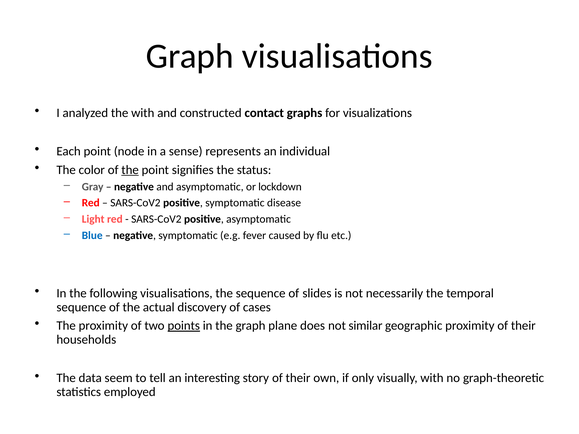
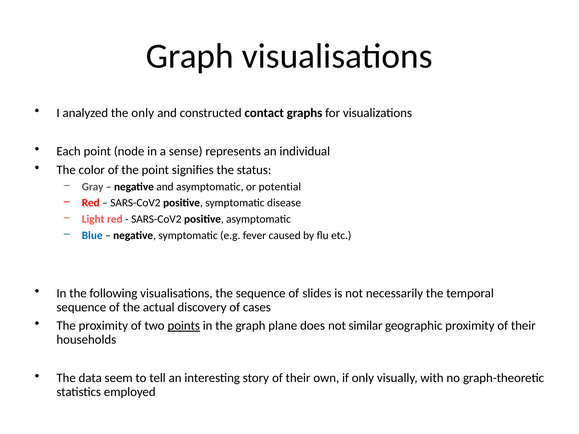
the with: with -> only (143, 113)
the underline: present -> none (130, 170)
lockdown: lockdown -> potential (280, 187)
